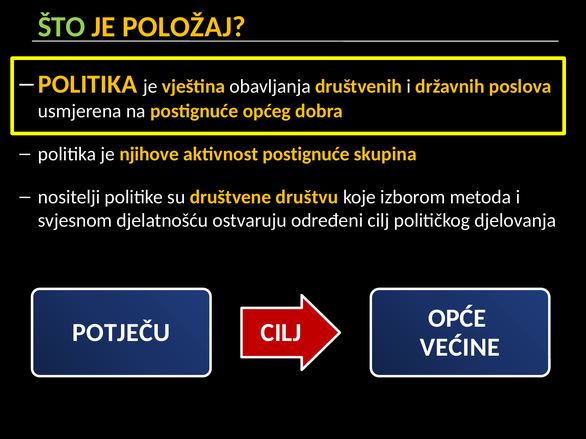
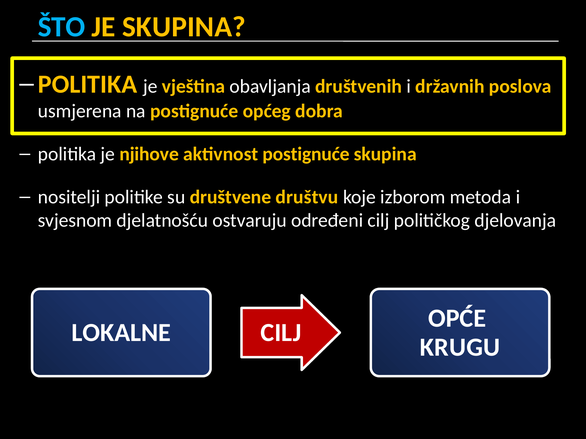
ŠTO colour: light green -> light blue (61, 27)
JE POLOŽAJ: POLOŽAJ -> SKUPINA (184, 27)
POTJEČU: POTJEČU -> LOKALNE (121, 333)
VEĆINE: VEĆINE -> KRUGU (460, 348)
